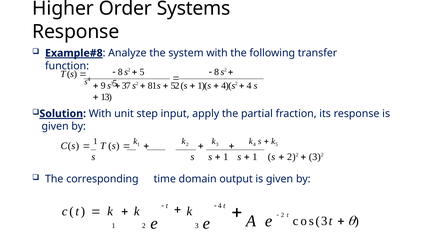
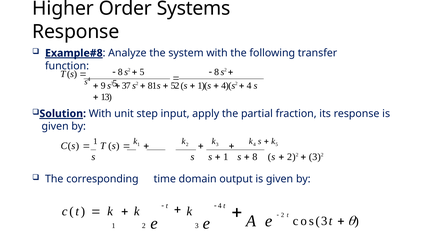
1: 1 -> 8 (255, 157)
